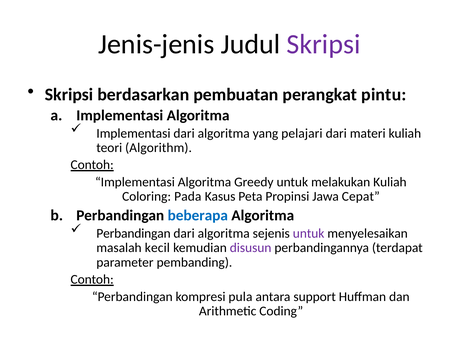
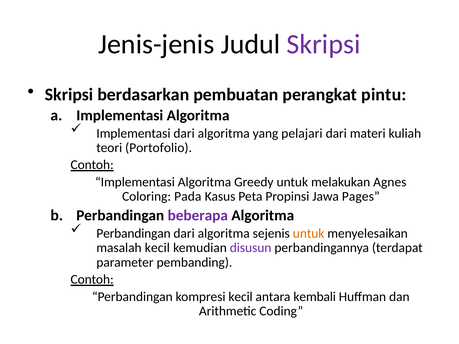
Algorithm: Algorithm -> Portofolio (159, 148)
melakukan Kuliah: Kuliah -> Agnes (390, 182)
Cepat: Cepat -> Pages (361, 197)
beberapa colour: blue -> purple (198, 216)
untuk colour: purple -> orange (309, 234)
kompresi pula: pula -> kecil (241, 297)
support: support -> kembali (315, 297)
